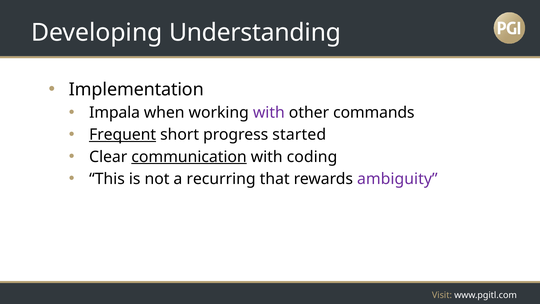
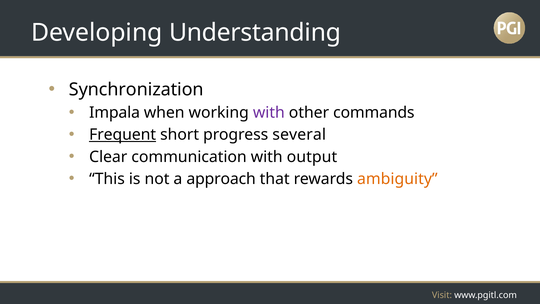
Implementation: Implementation -> Synchronization (136, 89)
started: started -> several (299, 135)
communication underline: present -> none (189, 157)
coding: coding -> output (312, 157)
recurring: recurring -> approach (221, 179)
ambiguity colour: purple -> orange (397, 179)
